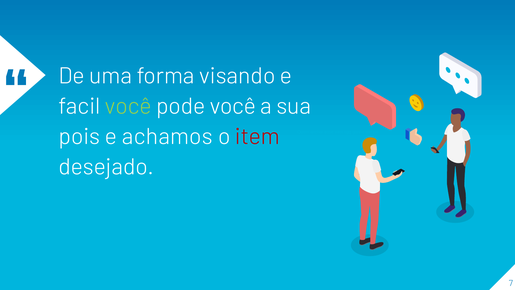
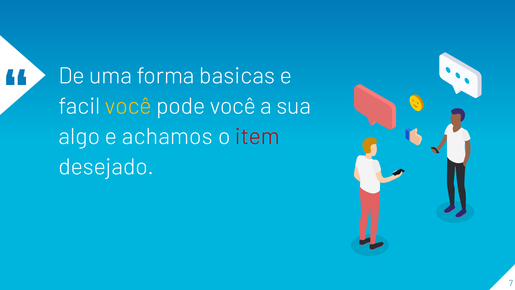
visando: visando -> basicas (237, 76)
você colour: light green -> yellow (128, 106)
pois: pois -> algo (79, 136)
